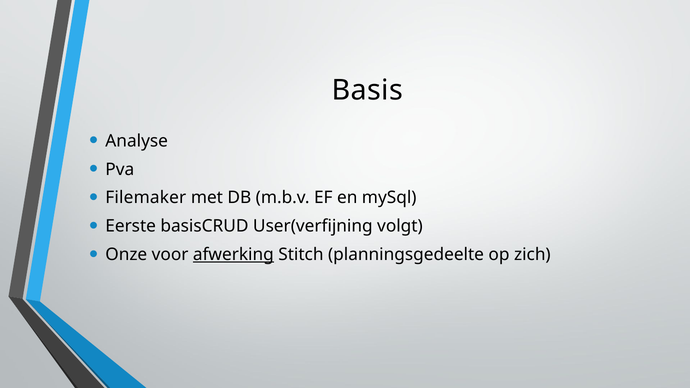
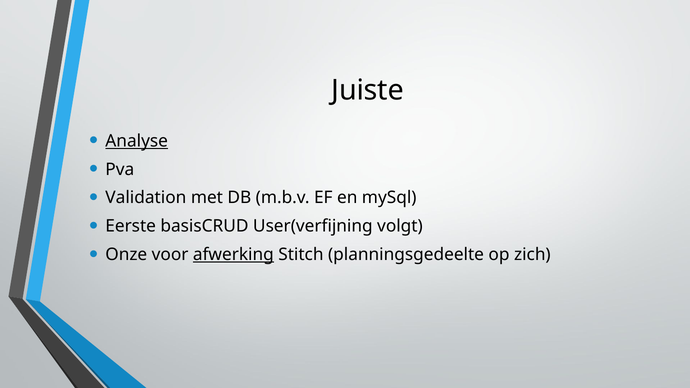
Basis: Basis -> Juiste (368, 90)
Analyse underline: none -> present (137, 141)
Filemaker: Filemaker -> Validation (146, 198)
